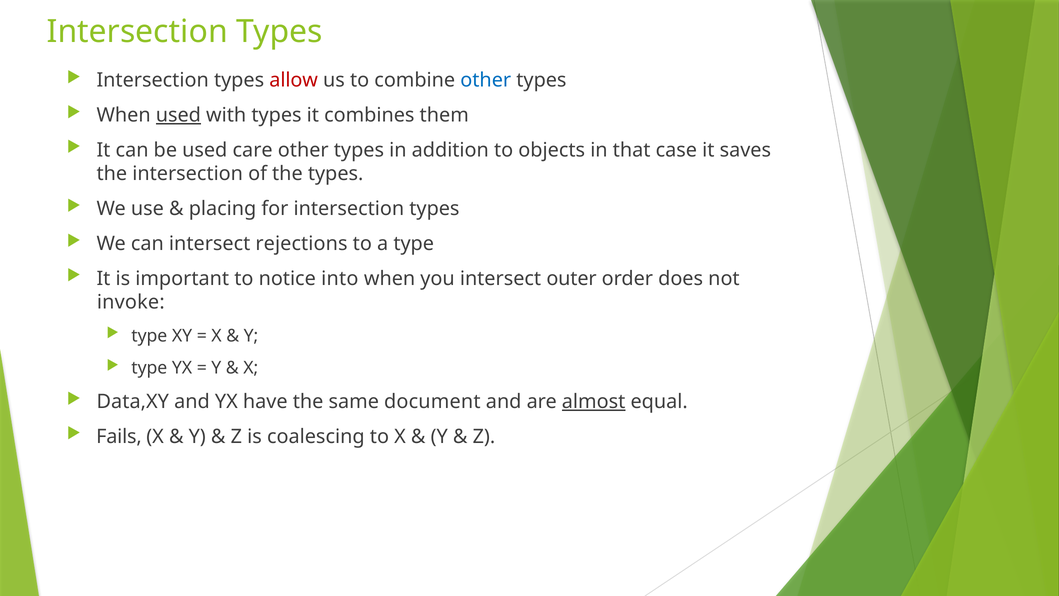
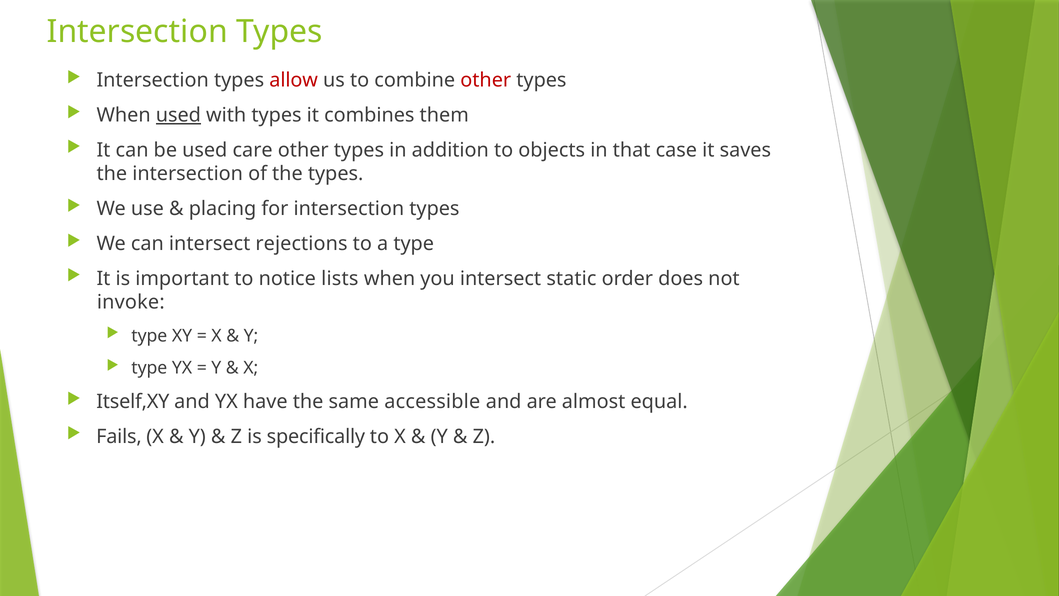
other colour: blue -> red (486, 80)
into: into -> lists (340, 278)
outer: outer -> static (571, 278)
Data,XY: Data,XY -> Itself,XY (133, 401)
document: document -> accessible (432, 401)
almost underline: present -> none (594, 401)
coalescing: coalescing -> specifically (316, 436)
